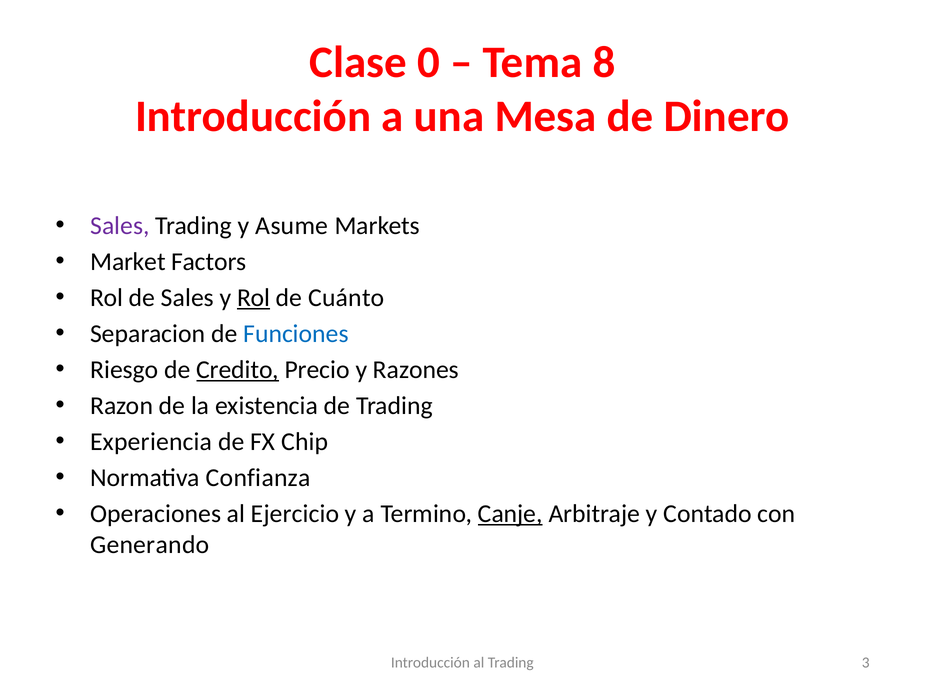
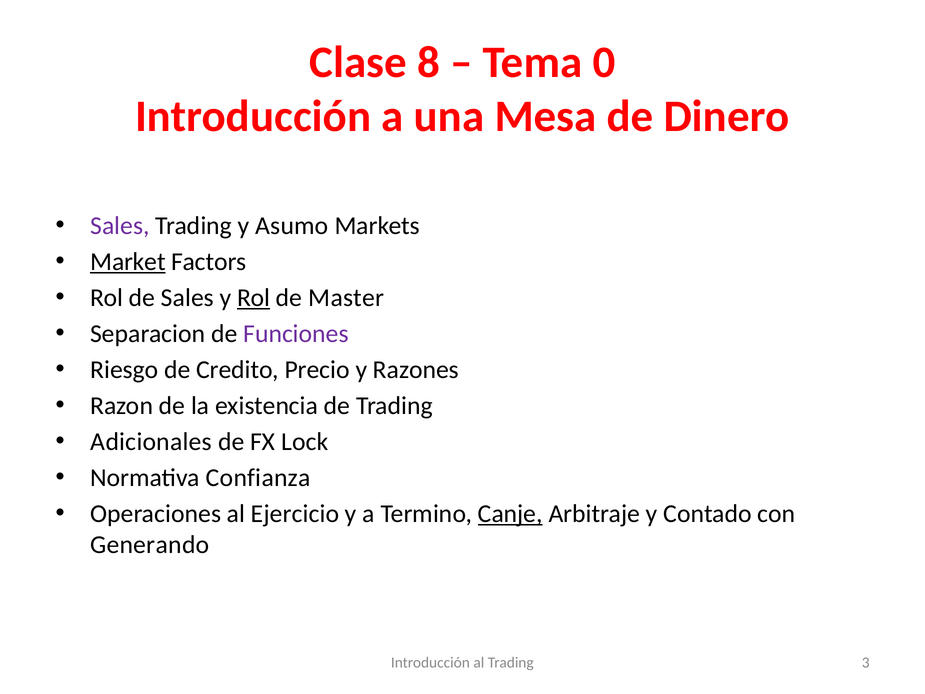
0: 0 -> 8 (428, 63)
8: 8 -> 0 (604, 63)
Asume: Asume -> Asumo (292, 226)
Market underline: none -> present (128, 262)
Cuánto: Cuánto -> Master (346, 298)
Funciones colour: blue -> purple (296, 334)
Credito underline: present -> none (238, 370)
Experiencia: Experiencia -> Adicionales (151, 442)
Chip: Chip -> Lock (305, 442)
